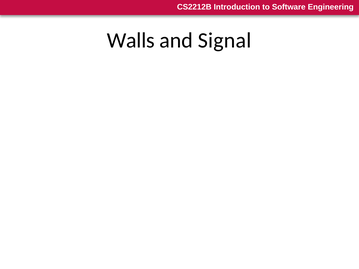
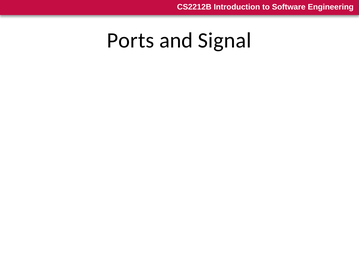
Walls: Walls -> Ports (131, 40)
